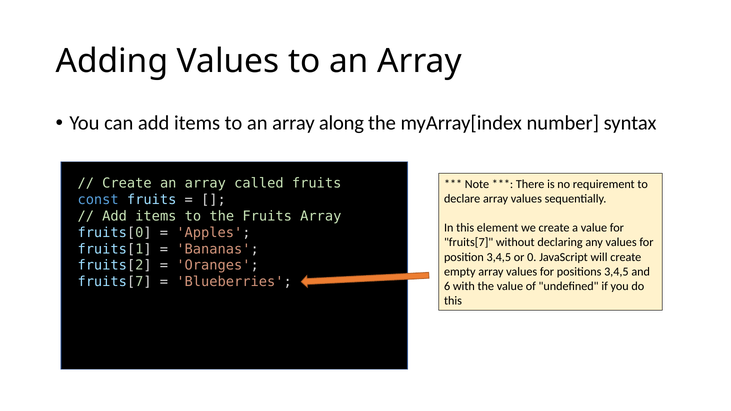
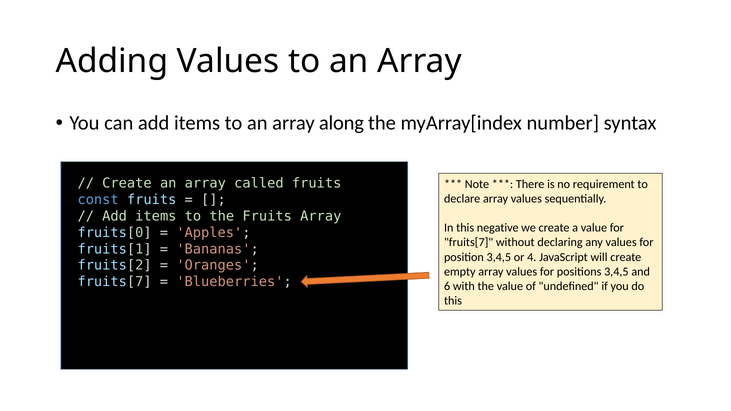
element: element -> negative (498, 228)
0: 0 -> 4 (532, 257)
